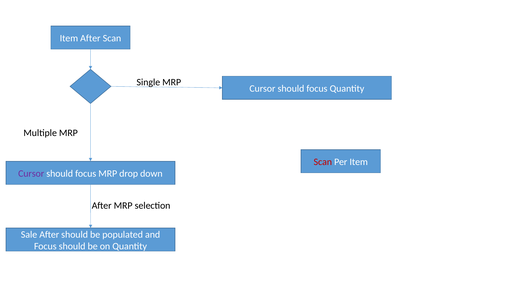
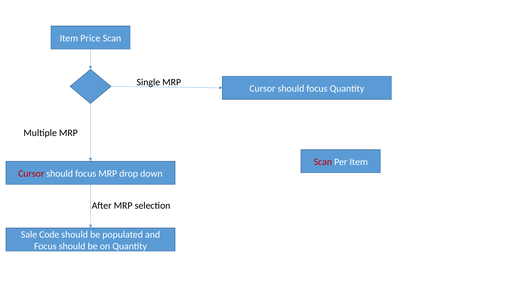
Item After: After -> Price (90, 38)
Cursor colour: purple -> red (31, 173)
Sale After: After -> Code (49, 234)
